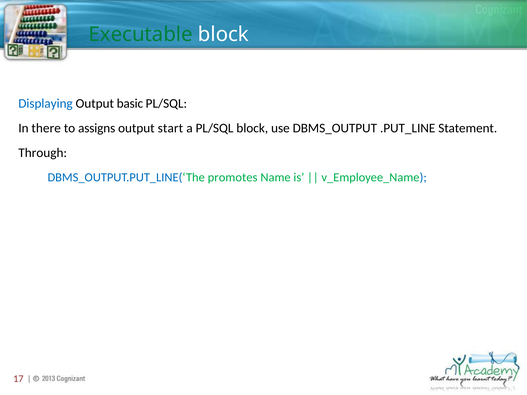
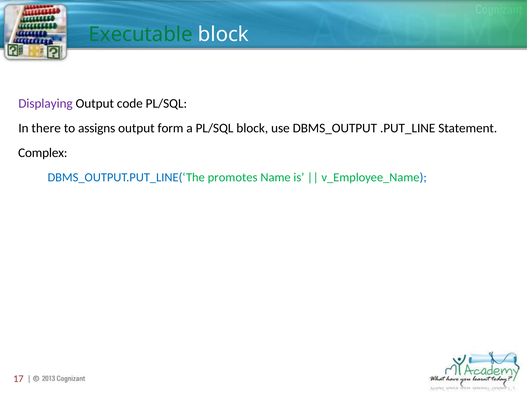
Displaying colour: blue -> purple (46, 104)
basic: basic -> code (130, 104)
start: start -> form (170, 128)
Through: Through -> Complex (43, 153)
